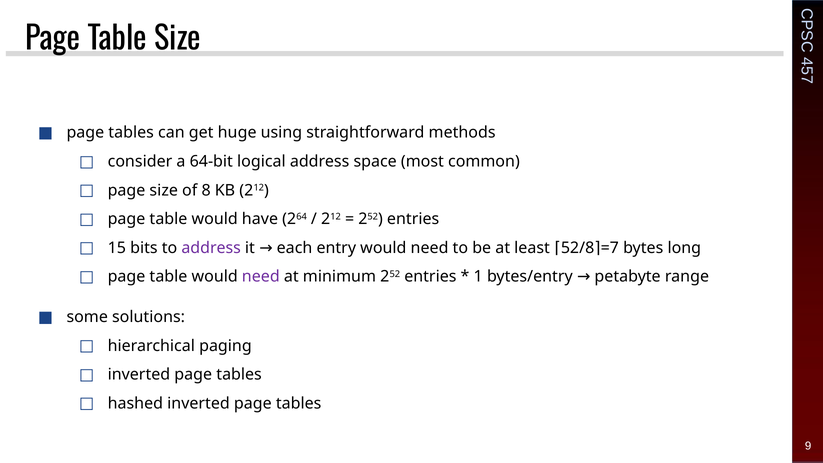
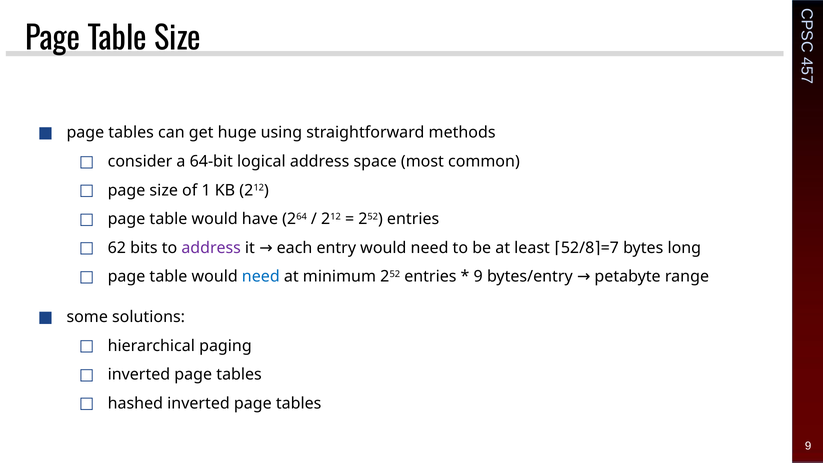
8: 8 -> 1 (206, 190)
15: 15 -> 62 (117, 248)
need colour: purple -> blue (261, 277)
1: 1 -> 9 (478, 277)
